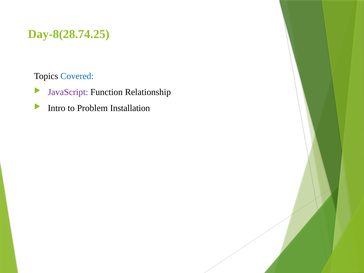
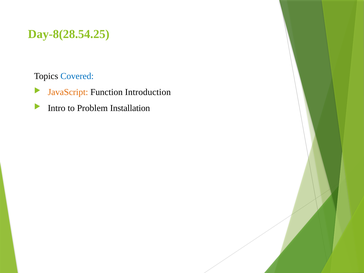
Day-8(28.74.25: Day-8(28.74.25 -> Day-8(28.54.25 (69, 34)
JavaScript colour: purple -> orange (68, 92)
Relationship: Relationship -> Introduction (148, 92)
